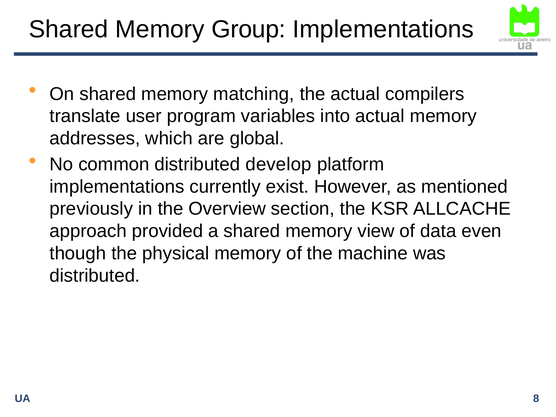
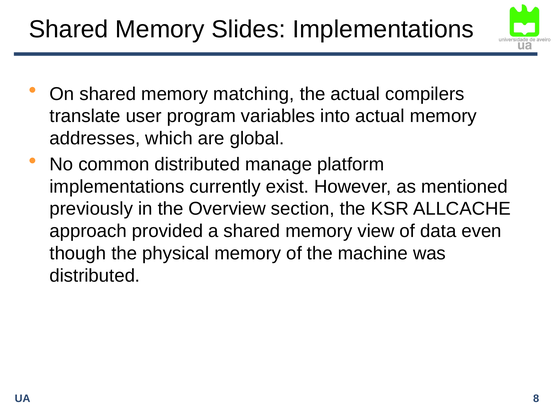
Group: Group -> Slides (249, 29)
develop: develop -> manage (279, 164)
